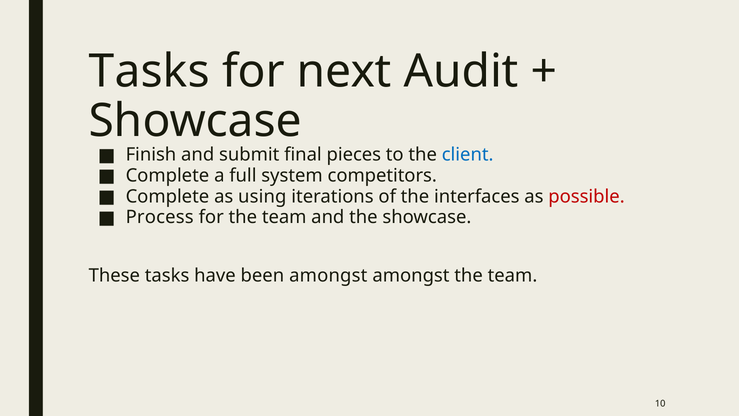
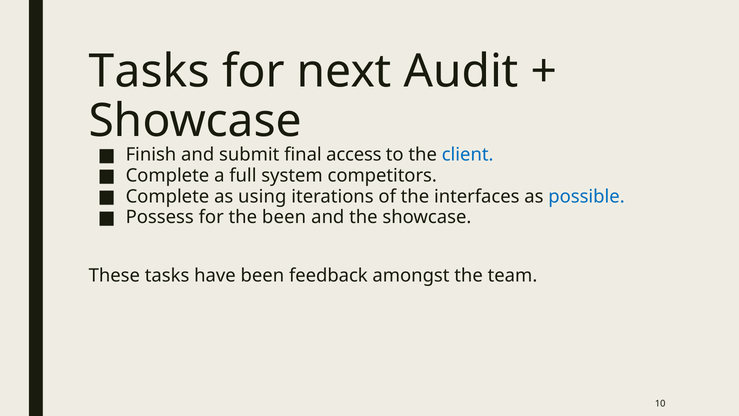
pieces: pieces -> access (354, 155)
possible colour: red -> blue (586, 196)
Process: Process -> Possess (160, 217)
for the team: team -> been (284, 217)
been amongst: amongst -> feedback (328, 275)
